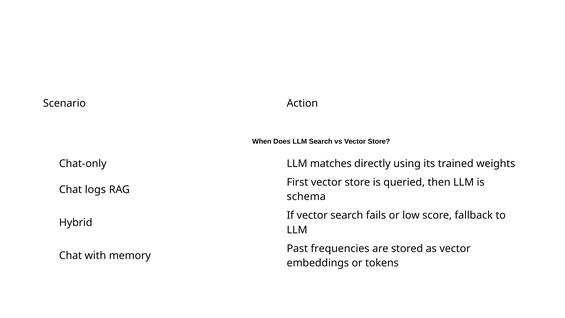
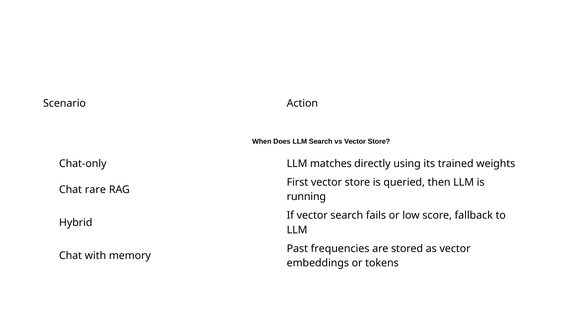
logs: logs -> rare (95, 189)
schema: schema -> running (306, 197)
